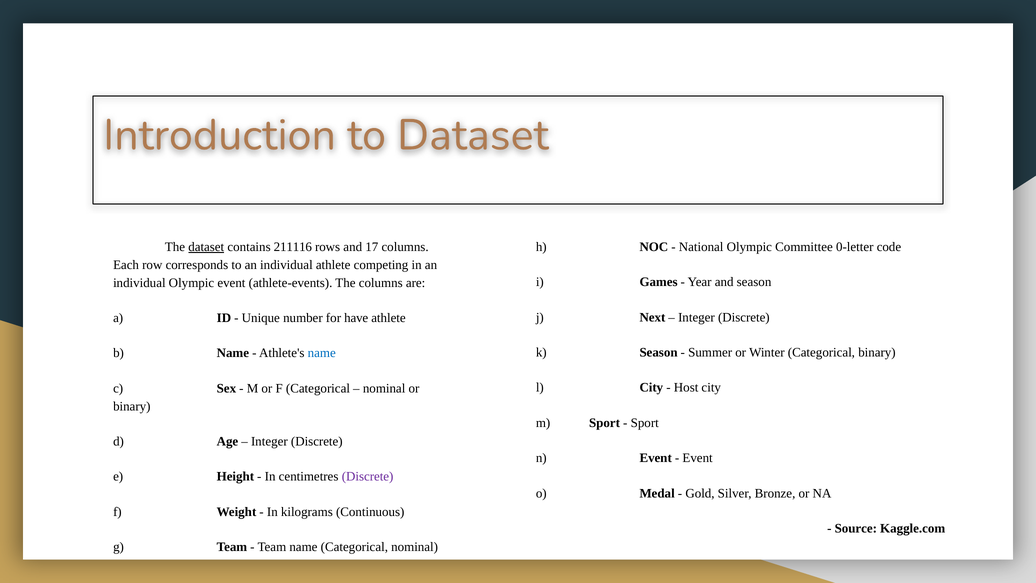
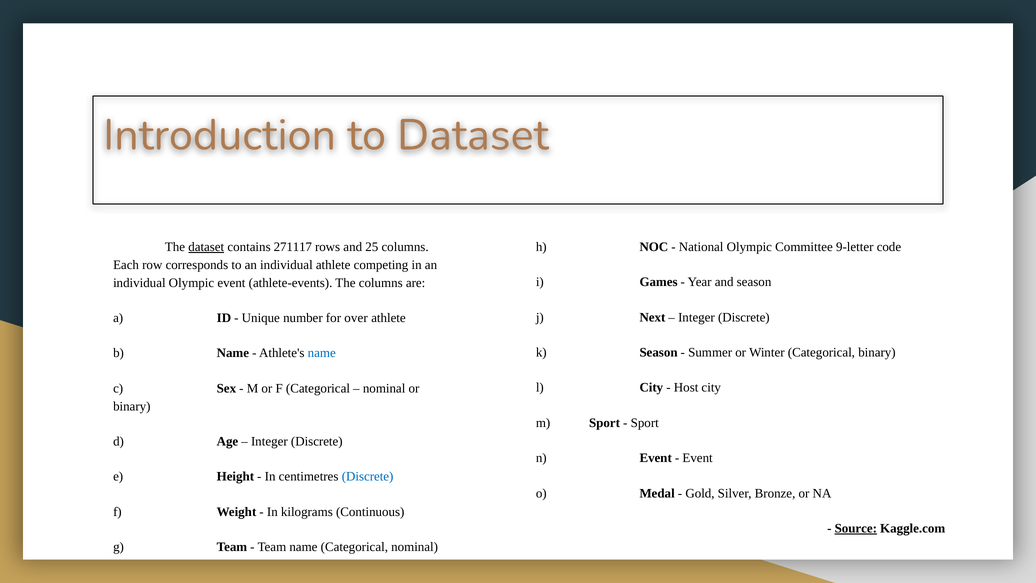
211116: 211116 -> 271117 (293, 247)
17: 17 -> 25 (372, 247)
0-letter: 0-letter -> 9-letter (855, 247)
have: have -> over (356, 318)
Discrete colour: purple -> blue (368, 476)
Source underline: none -> present (856, 528)
